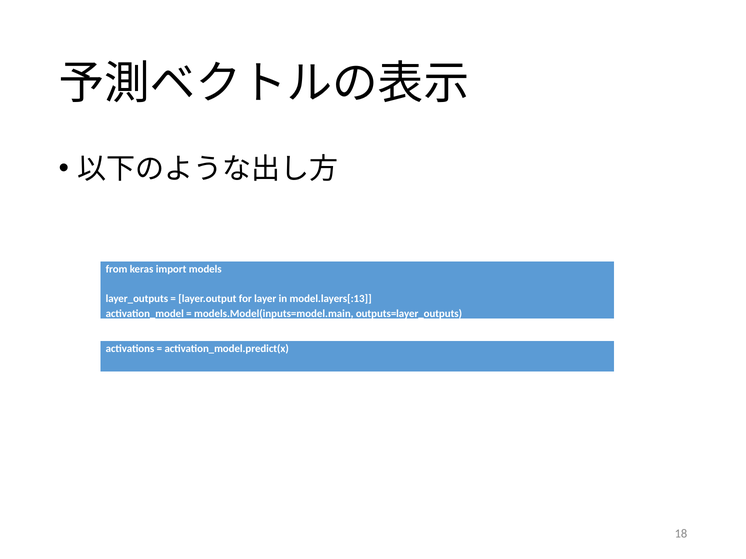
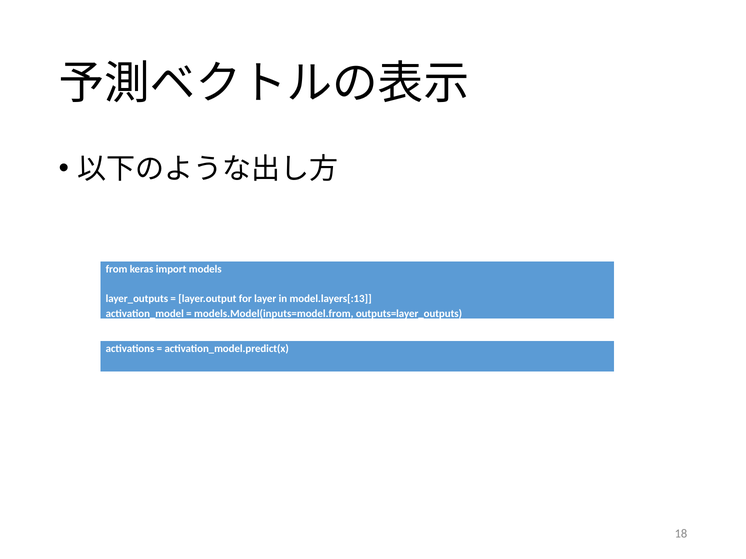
models.Model(inputs=model.main: models.Model(inputs=model.main -> models.Model(inputs=model.from (274, 314)
